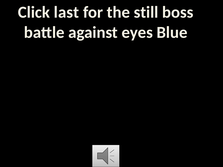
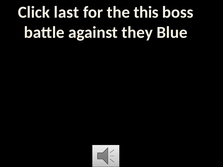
still: still -> this (146, 12)
eyes: eyes -> they (137, 32)
